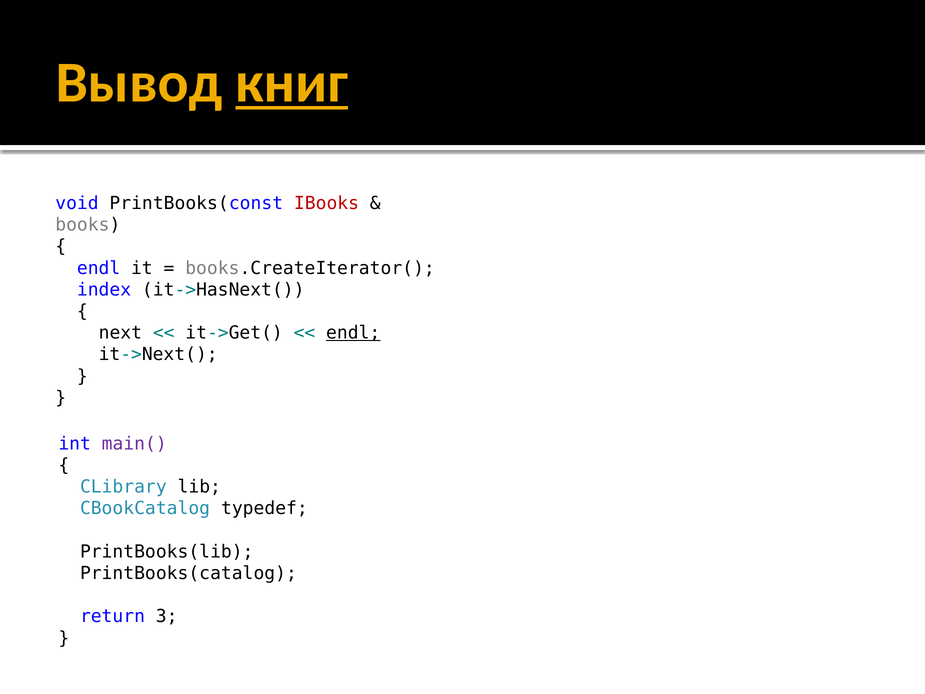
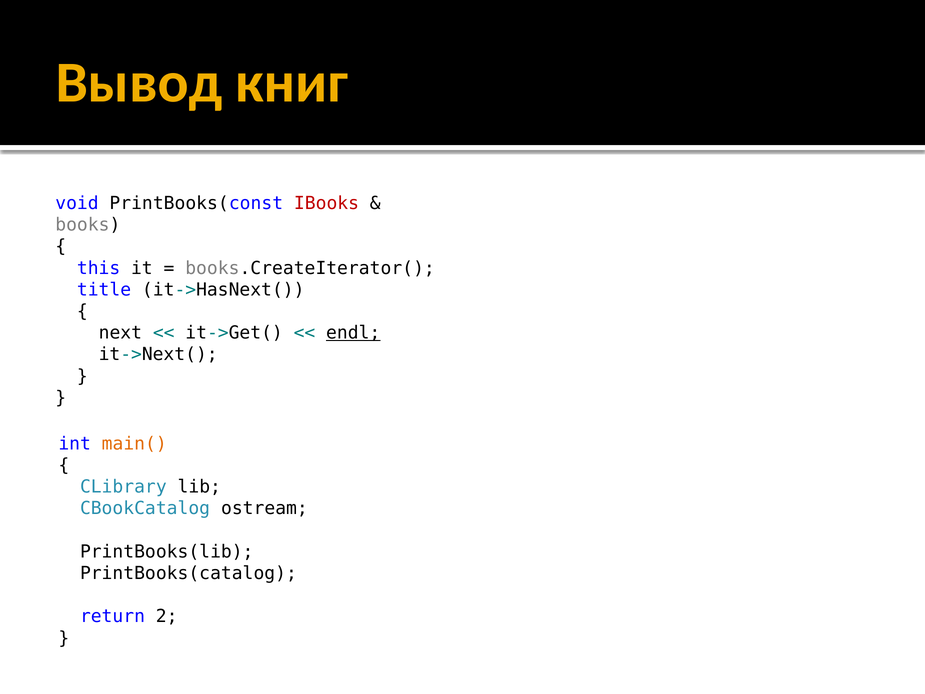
книг underline: present -> none (292, 83)
endl: endl -> this (99, 268)
index: index -> title (104, 290)
main( colour: purple -> orange (134, 444)
typedef: typedef -> ostream (264, 508)
3: 3 -> 2 (167, 616)
